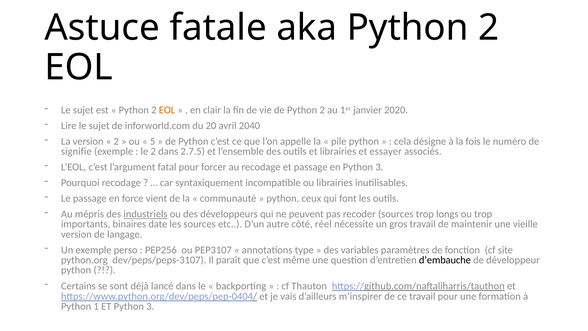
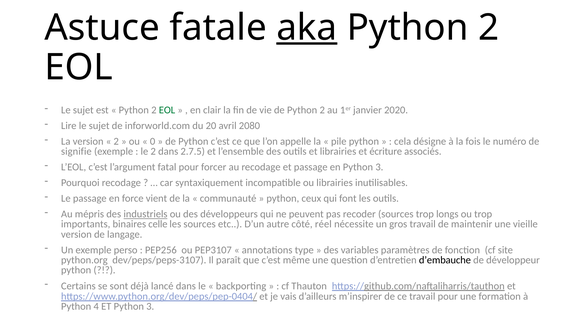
aka underline: none -> present (307, 28)
EOL colour: orange -> green (167, 110)
2040: 2040 -> 2080 (249, 126)
5: 5 -> 0 (153, 141)
essayer: essayer -> écriture (386, 151)
date: date -> celle (158, 224)
1: 1 -> 4 (96, 306)
